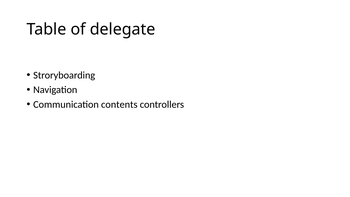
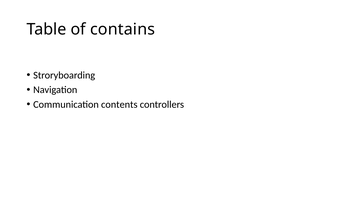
delegate: delegate -> contains (123, 29)
